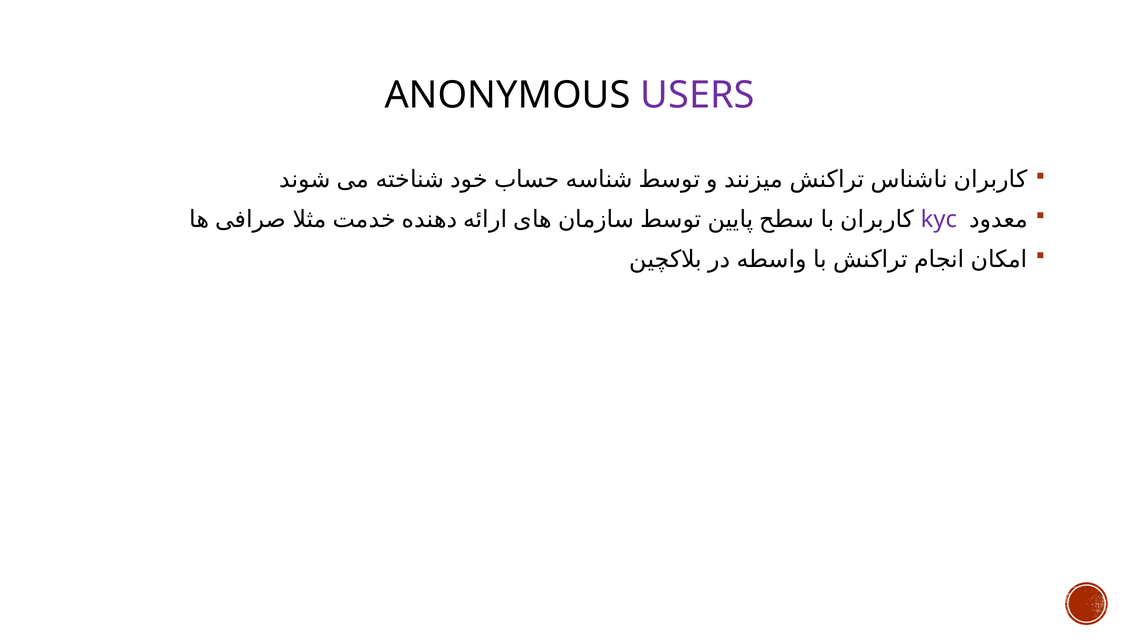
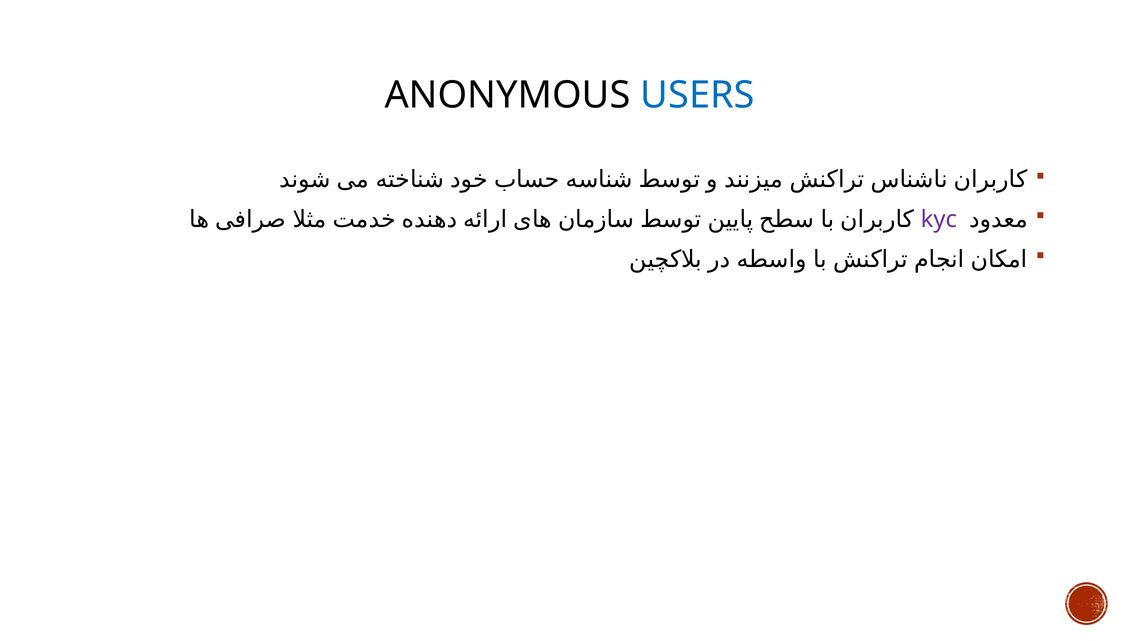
USERS colour: purple -> blue (698, 95)
